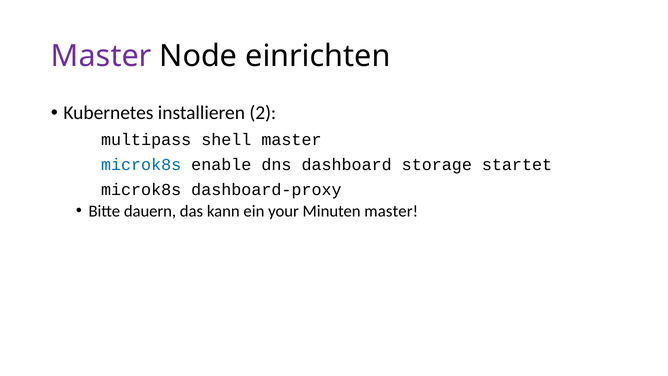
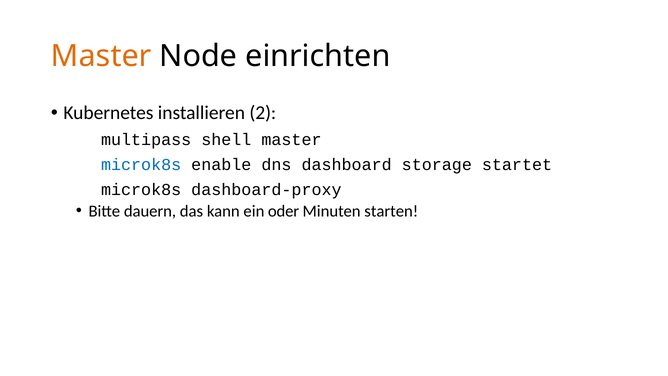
Master colour: purple -> orange (101, 56)
your: your -> oder (284, 211)
Minuten master: master -> starten (391, 211)
